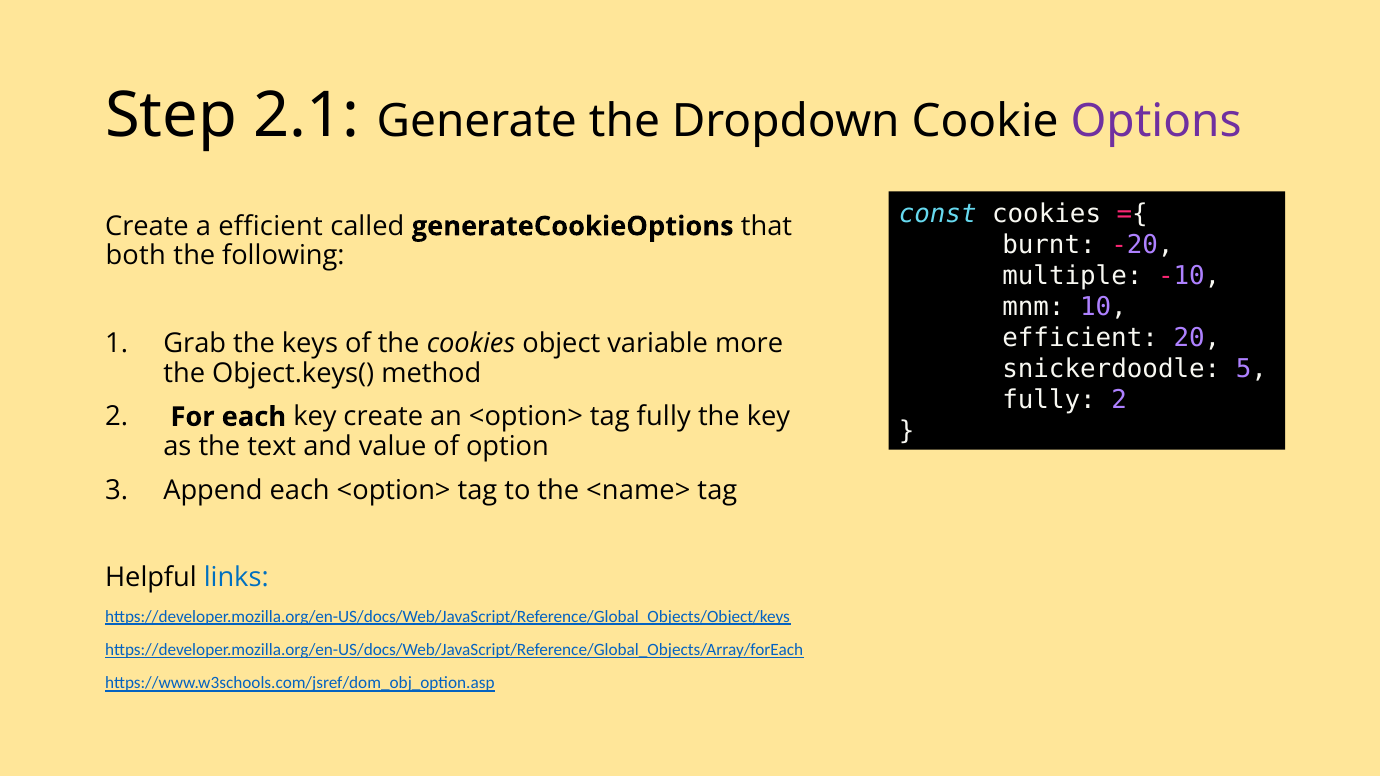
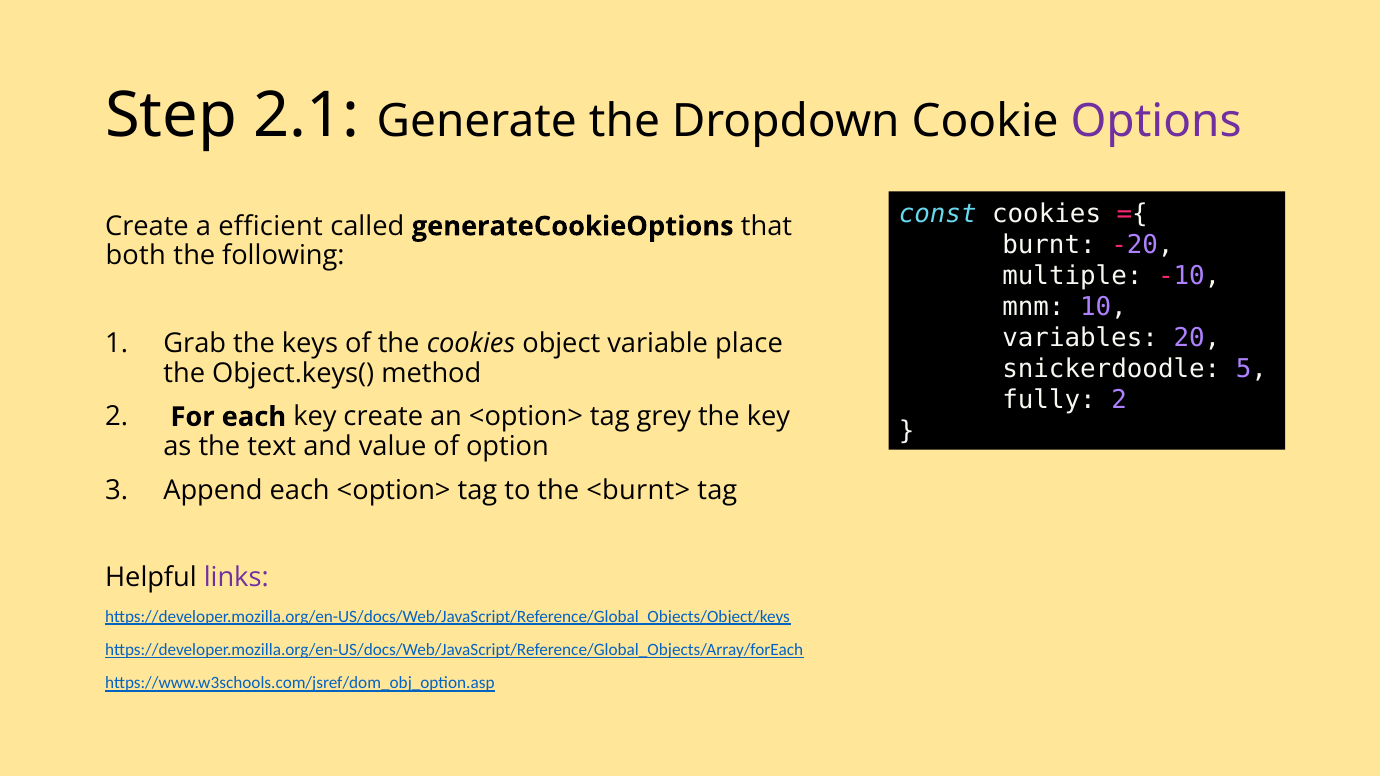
efficient: efficient -> variables (1080, 338)
more: more -> place (749, 344)
tag fully: fully -> grey (664, 417)
<name>: <name> -> <burnt> (638, 490)
links colour: blue -> purple (236, 578)
